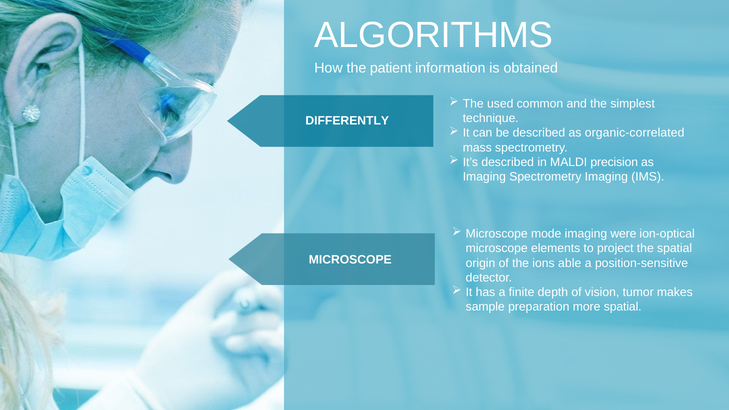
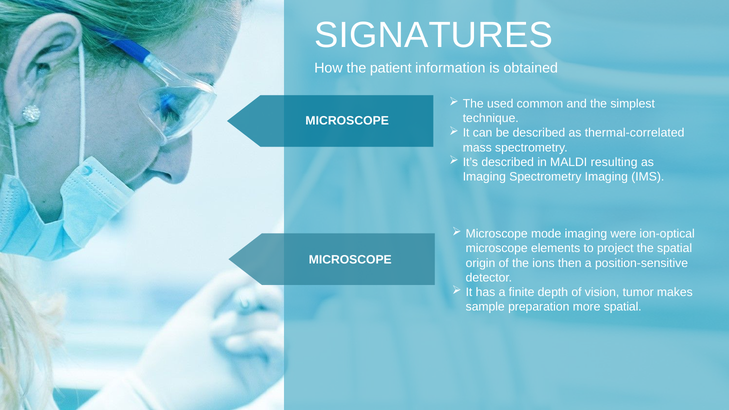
ALGORITHMS: ALGORITHMS -> SIGNATURES (434, 35)
DIFFERENTLY: DIFFERENTLY -> MICROSCOPE (347, 121)
organic-correlated: organic-correlated -> thermal-correlated (635, 133)
precision: precision -> resulting (614, 162)
able: able -> then (570, 263)
